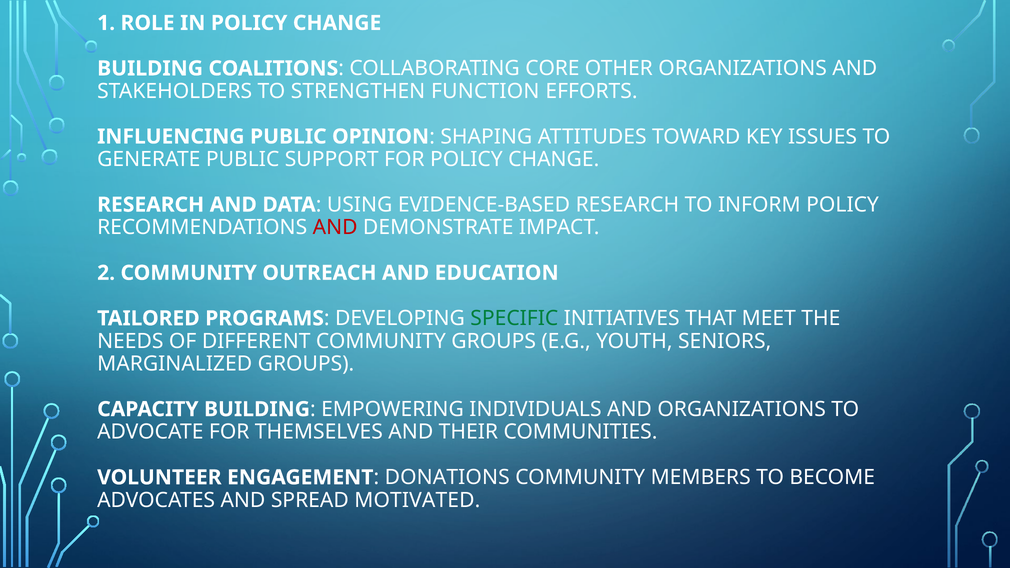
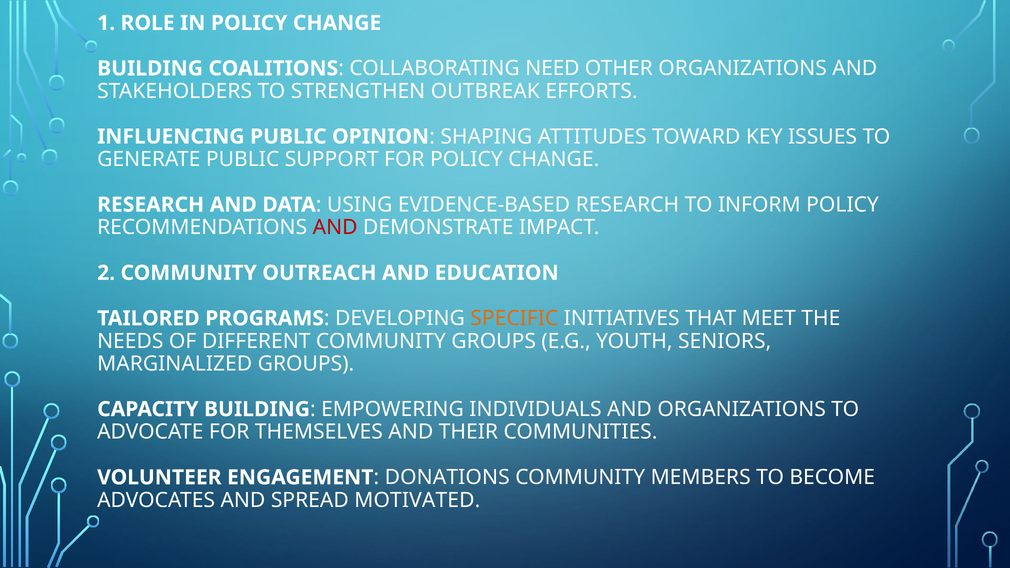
CORE: CORE -> NEED (552, 68)
FUNCTION: FUNCTION -> OUTBREAK (485, 91)
SPECIFIC colour: green -> orange (514, 318)
